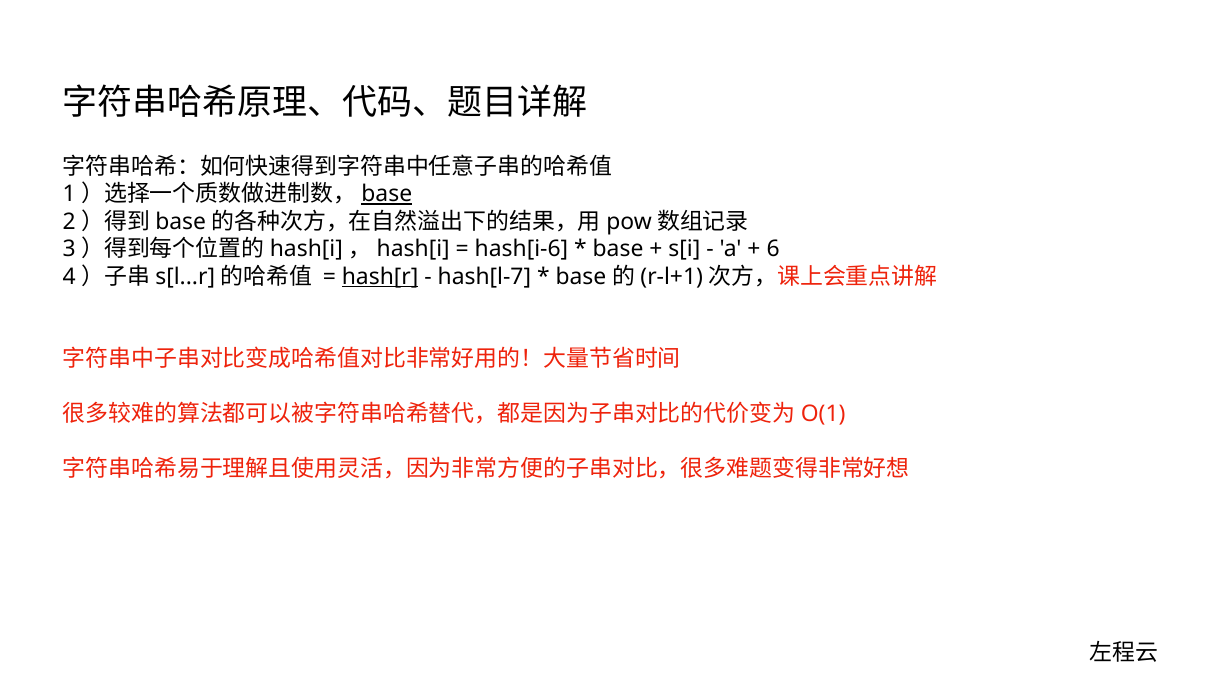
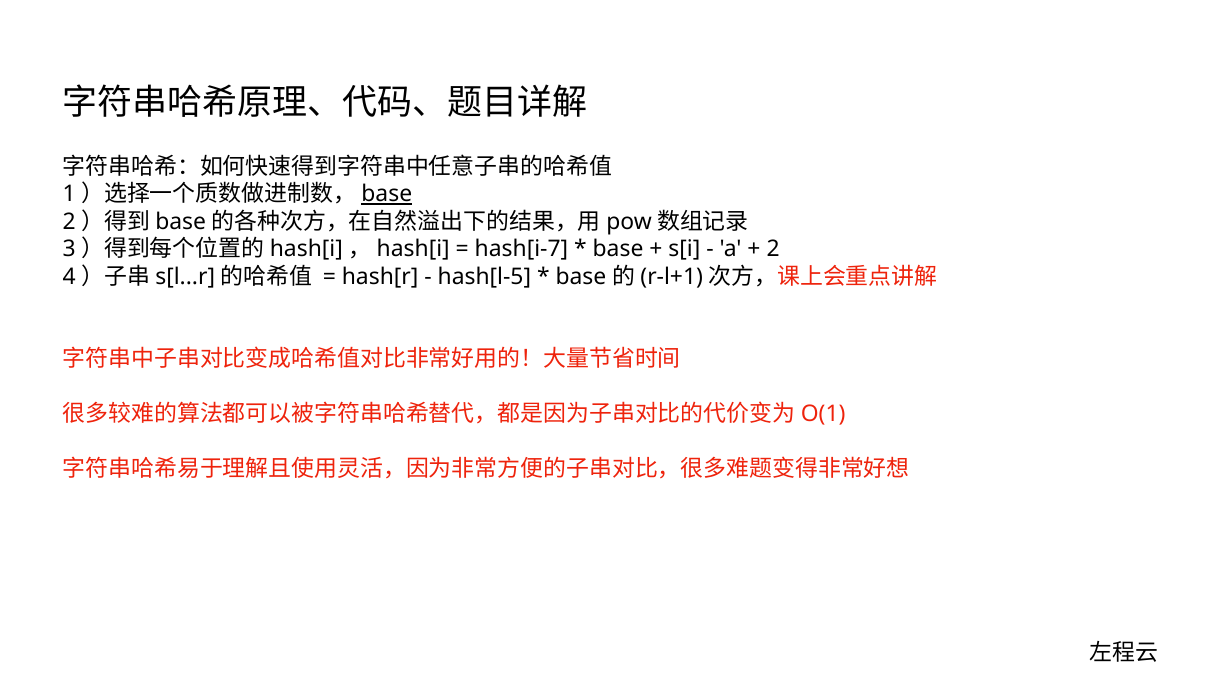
hash[i-6: hash[i-6 -> hash[i-7 (521, 249)
6: 6 -> 2 (773, 249)
hash[r underline: present -> none (380, 277)
hash[l-7: hash[l-7 -> hash[l-5 (484, 277)
